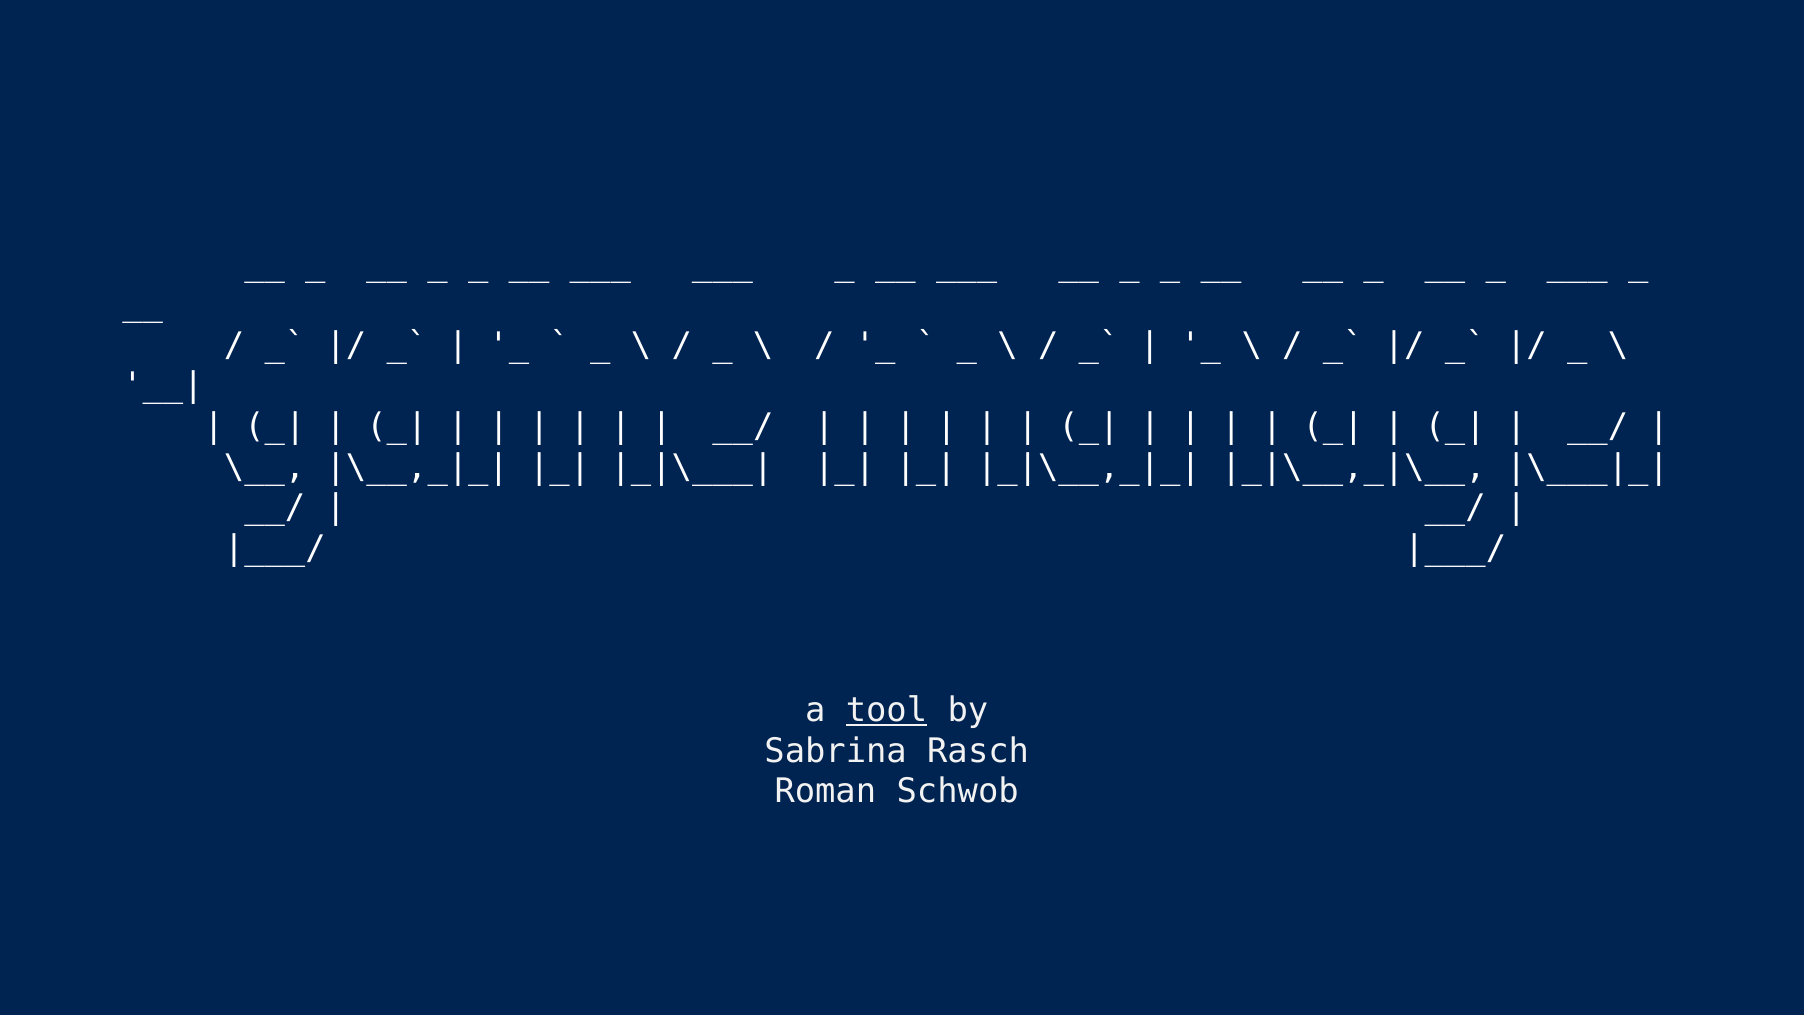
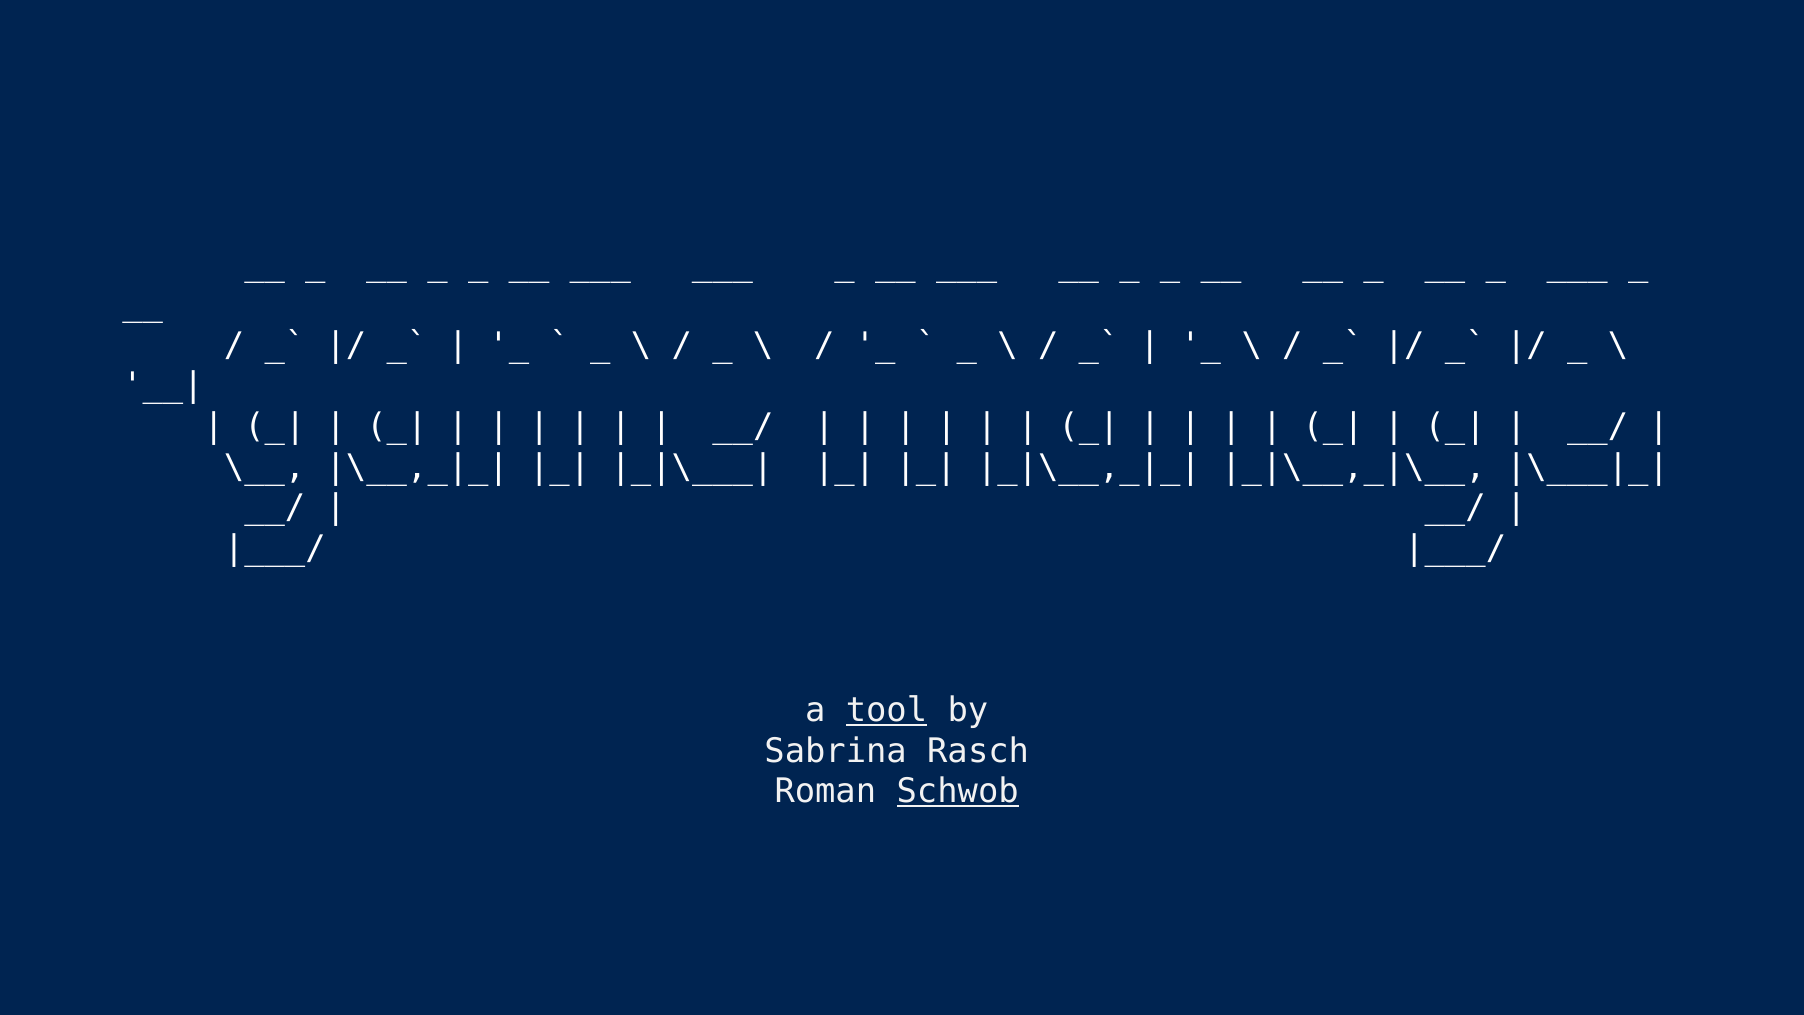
Schwob underline: none -> present (958, 792)
